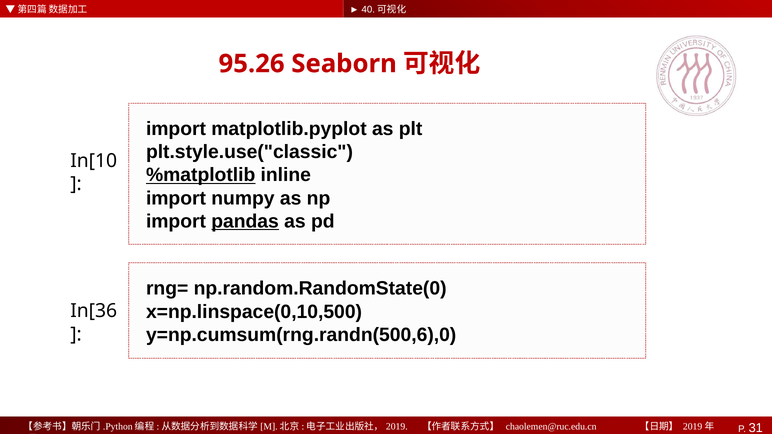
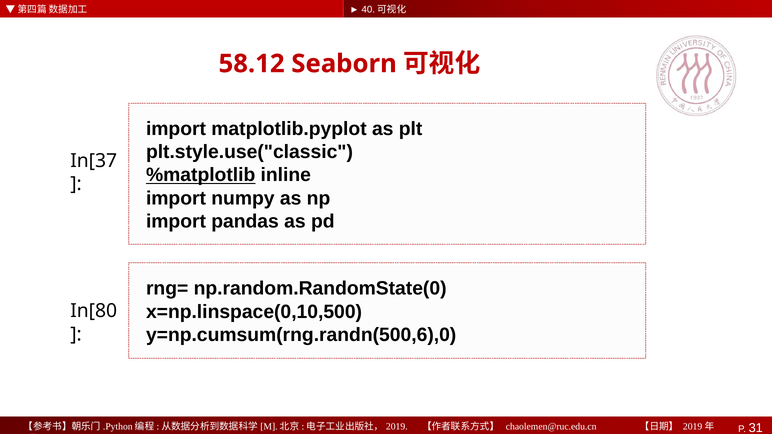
95.26: 95.26 -> 58.12 (252, 64)
In[10: In[10 -> In[37 (94, 161)
pandas underline: present -> none (245, 221)
In[36: In[36 -> In[80 (94, 311)
